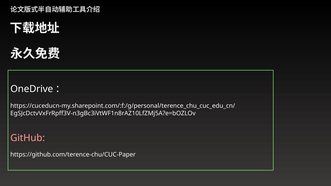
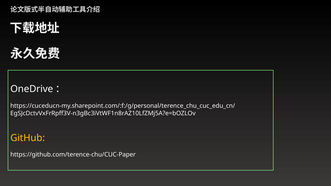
GitHub colour: pink -> yellow (28, 138)
